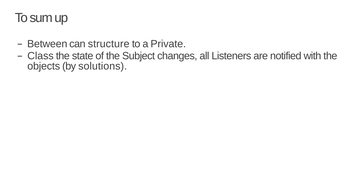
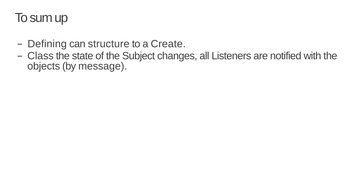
Between: Between -> Defining (47, 44)
Private: Private -> Create (168, 44)
solutions: solutions -> message (103, 66)
